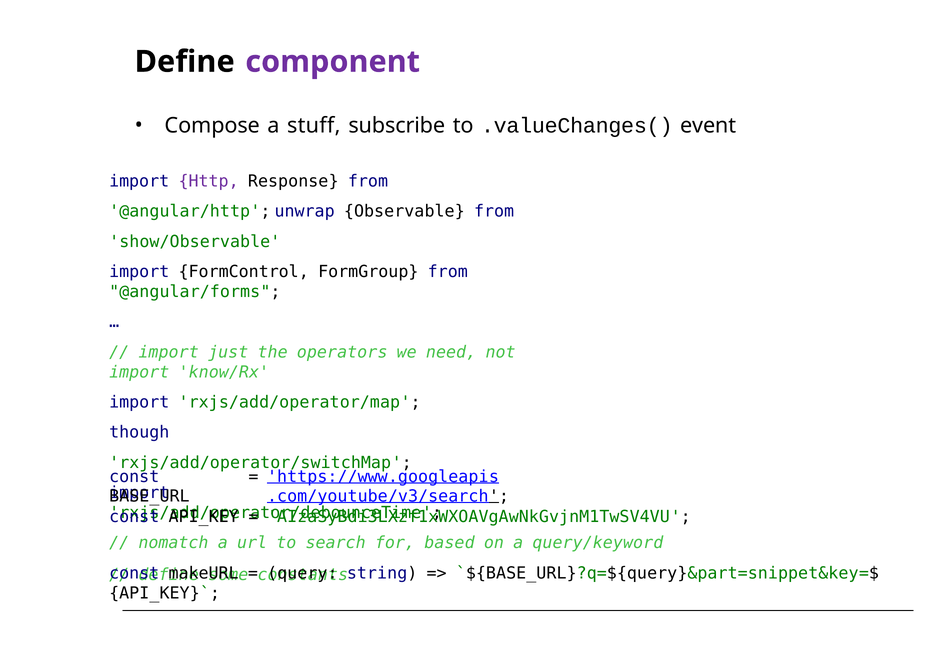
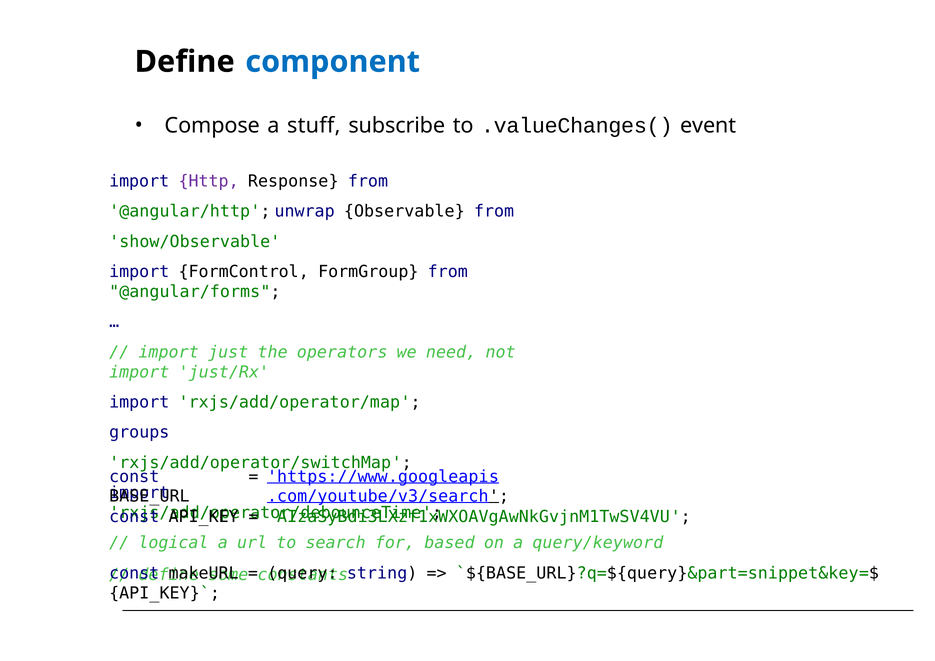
component colour: purple -> blue (333, 62)
know/Rx: know/Rx -> just/Rx (224, 372)
though: though -> groups (139, 433)
nomatch: nomatch -> logical (173, 543)
